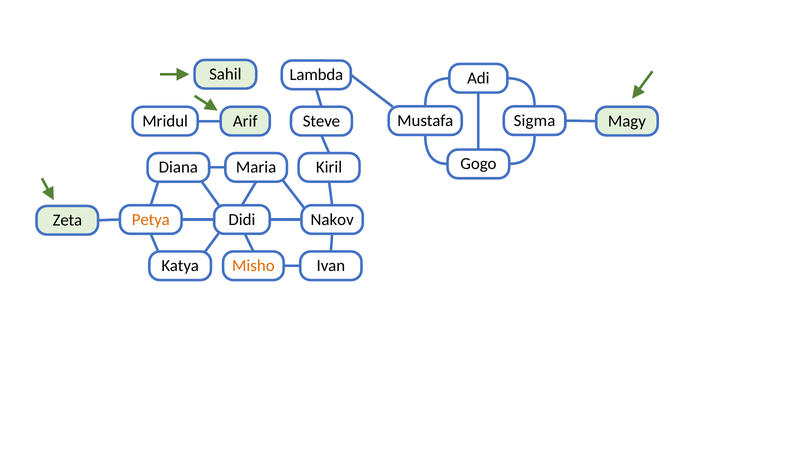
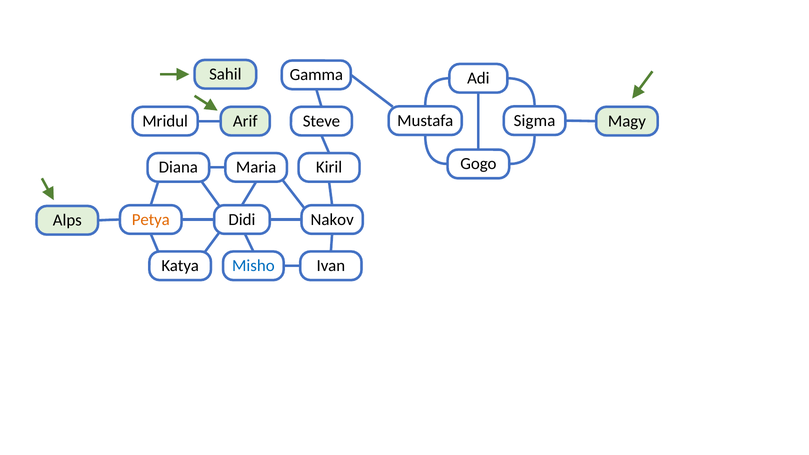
Lambda: Lambda -> Gamma (316, 75)
Zeta: Zeta -> Alps (67, 220)
Misho colour: orange -> blue (253, 266)
